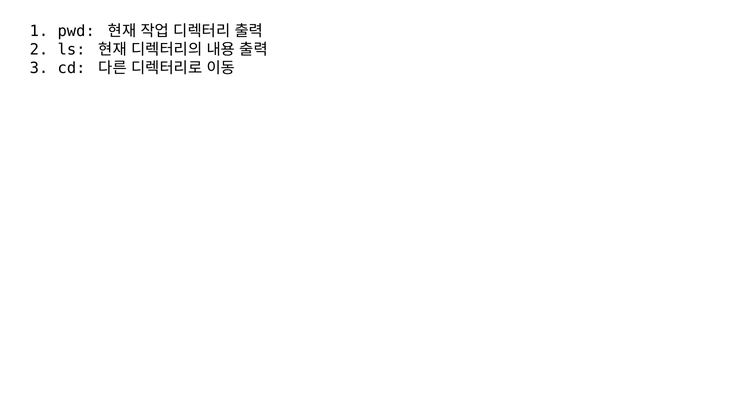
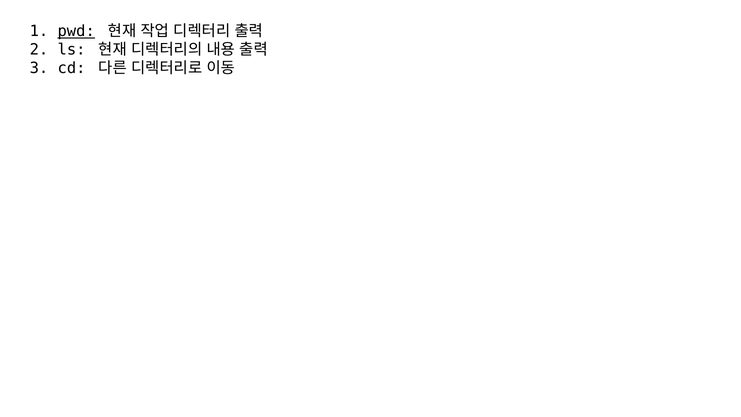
pwd underline: none -> present (76, 31)
